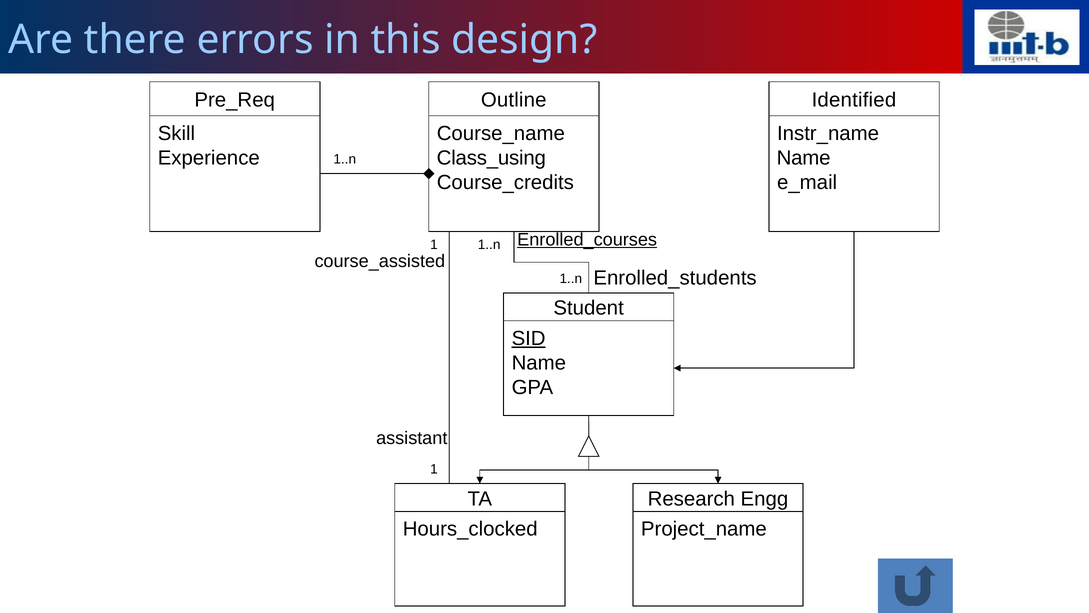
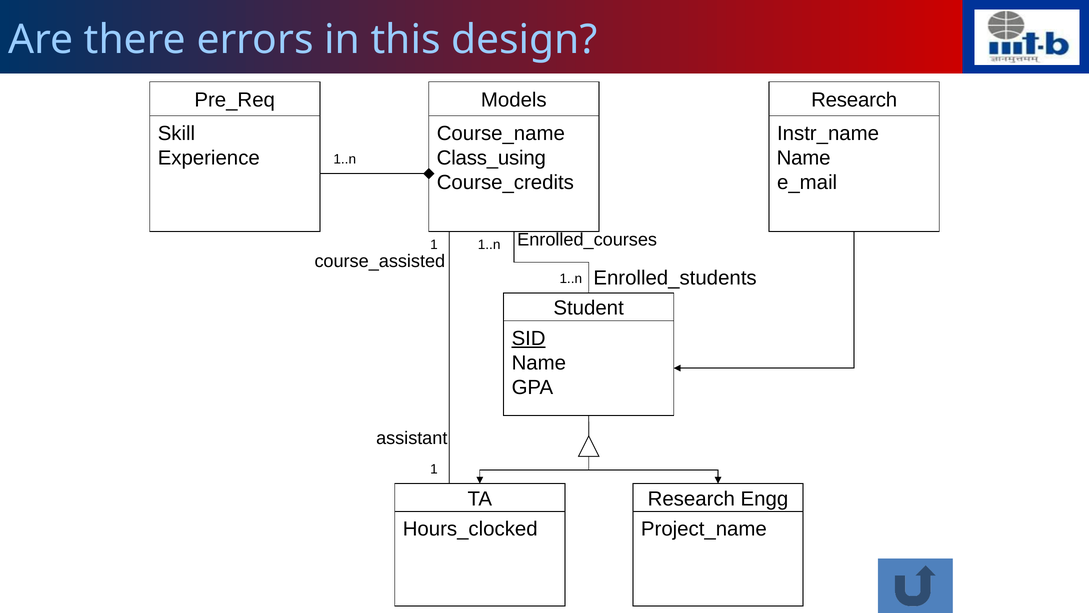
Outline: Outline -> Models (514, 100)
Identified: Identified -> Research (854, 100)
Enrolled_courses underline: present -> none (587, 239)
